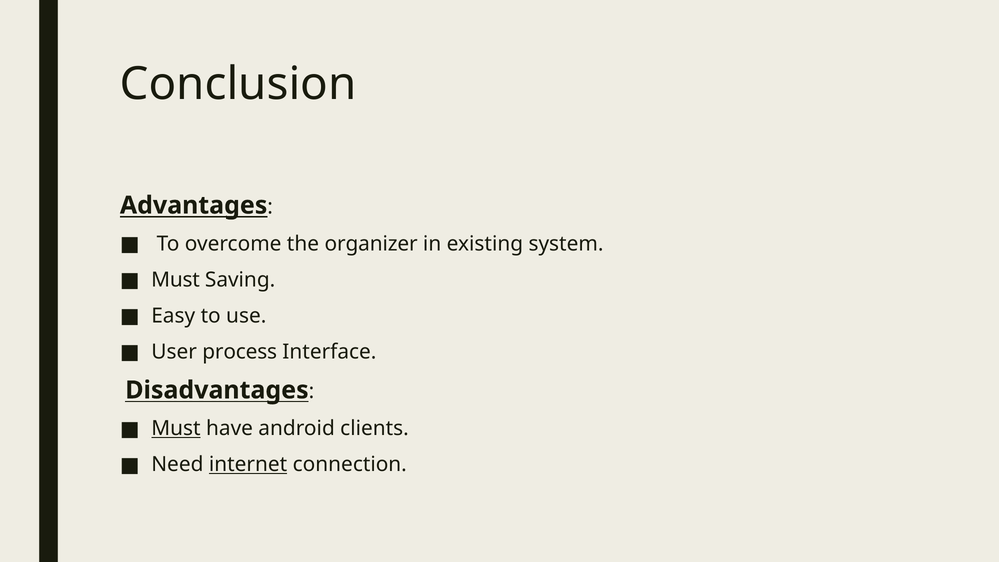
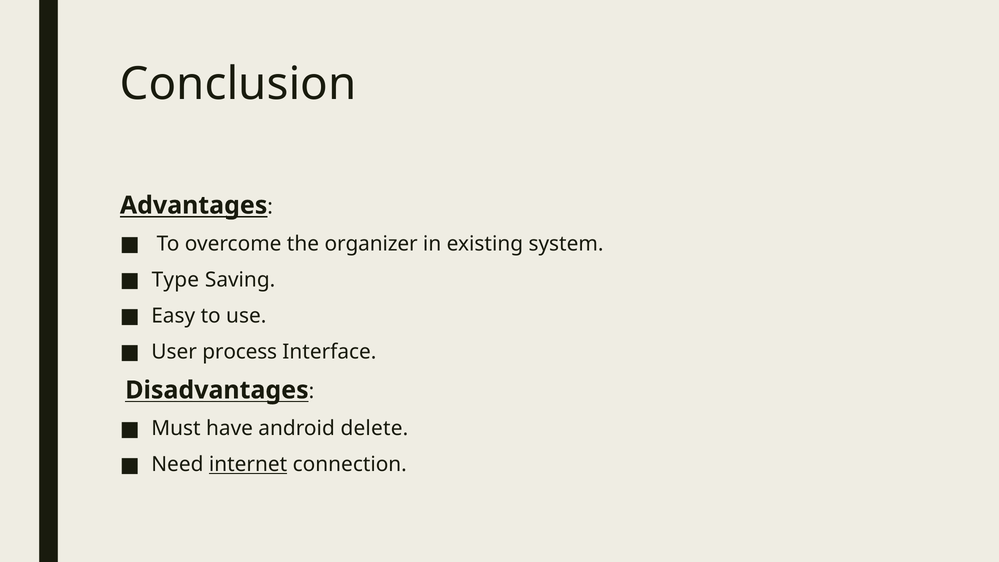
Must: Must -> Type (175, 280)
Must underline: present -> none (176, 428)
clients: clients -> delete (374, 428)
